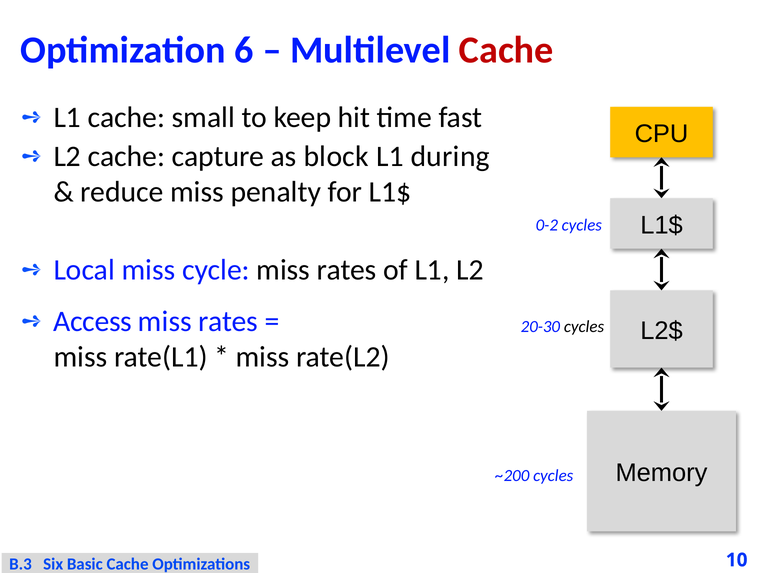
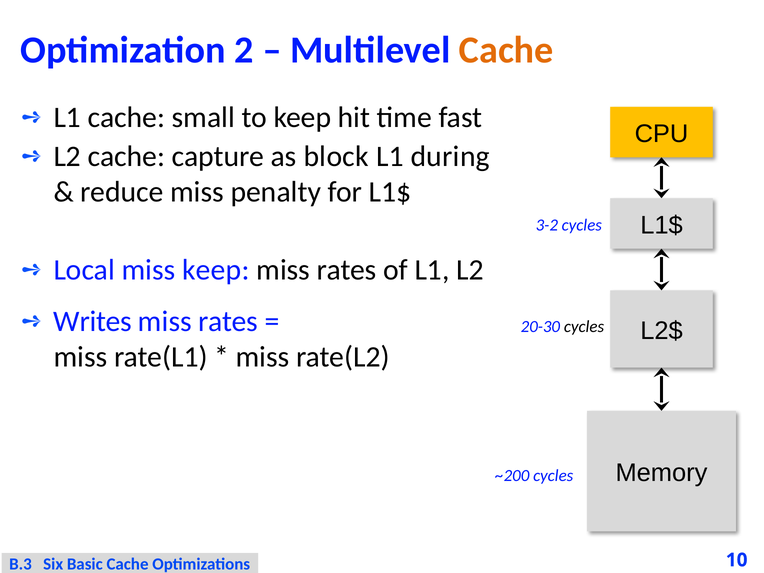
6: 6 -> 2 (244, 50)
Cache colour: red -> orange (506, 50)
0-2: 0-2 -> 3-2 (547, 225)
miss cycle: cycle -> keep (216, 270)
Access: Access -> Writes (93, 321)
